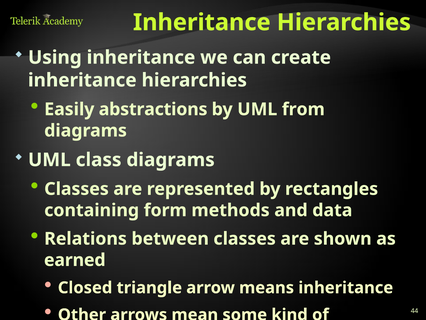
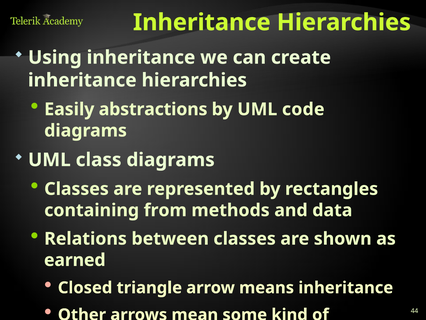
from: from -> code (303, 109)
form: form -> from (165, 210)
